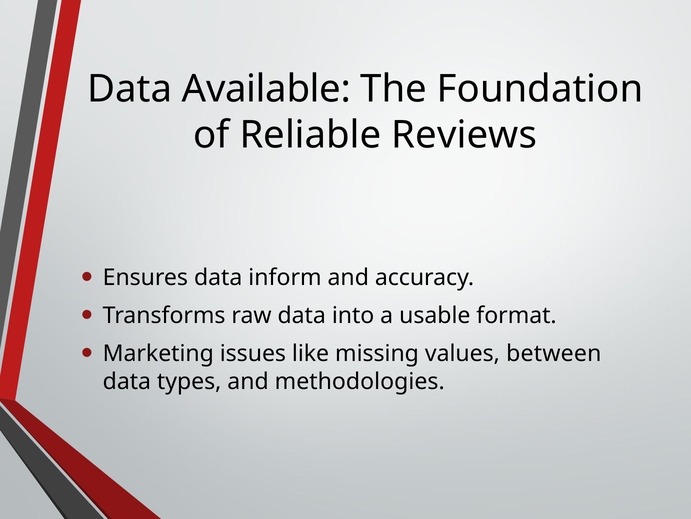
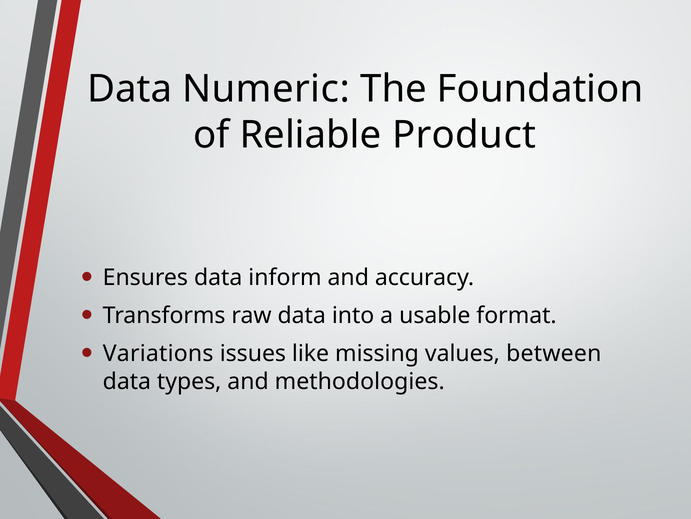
Available: Available -> Numeric (266, 89)
Reviews: Reviews -> Product (464, 135)
Marketing: Marketing -> Variations (158, 353)
